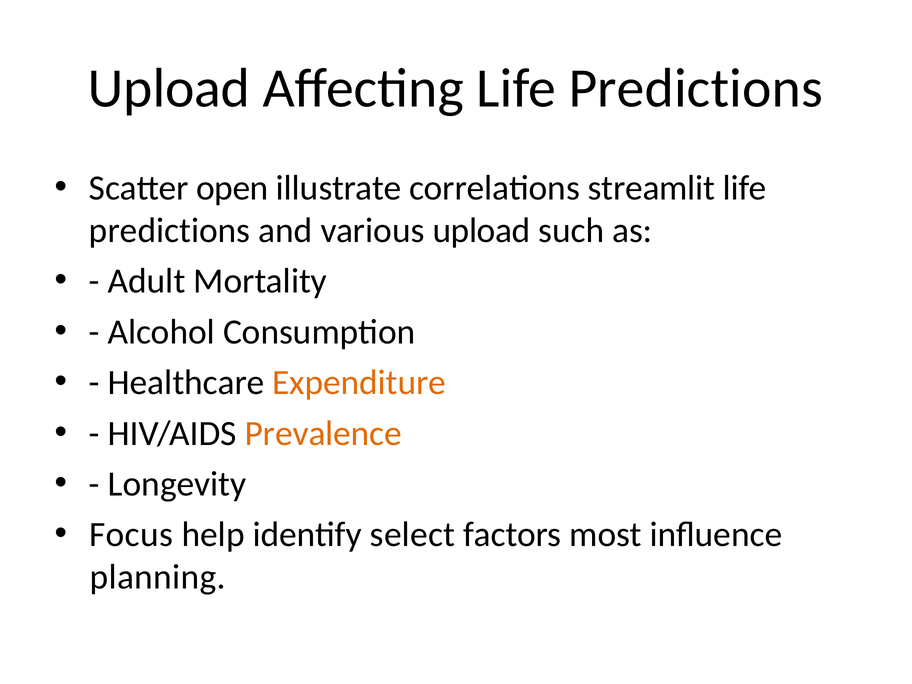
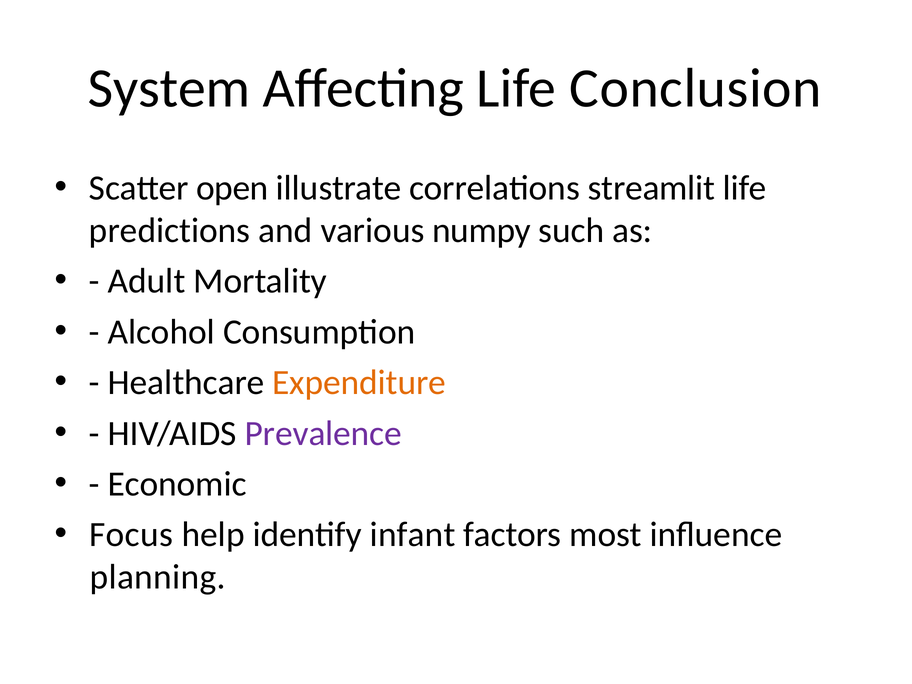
Upload: Upload -> System (169, 88)
Affecting Life Predictions: Predictions -> Conclusion (695, 88)
various upload: upload -> numpy (482, 231)
Prevalence colour: orange -> purple (323, 433)
Longevity: Longevity -> Economic (177, 484)
select: select -> infant (413, 535)
